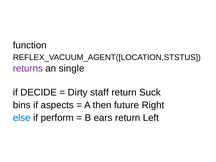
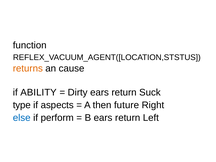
returns colour: purple -> orange (28, 68)
single: single -> cause (72, 68)
DECIDE: DECIDE -> ABILITY (39, 92)
Dirty staff: staff -> ears (100, 92)
bins: bins -> type (22, 105)
